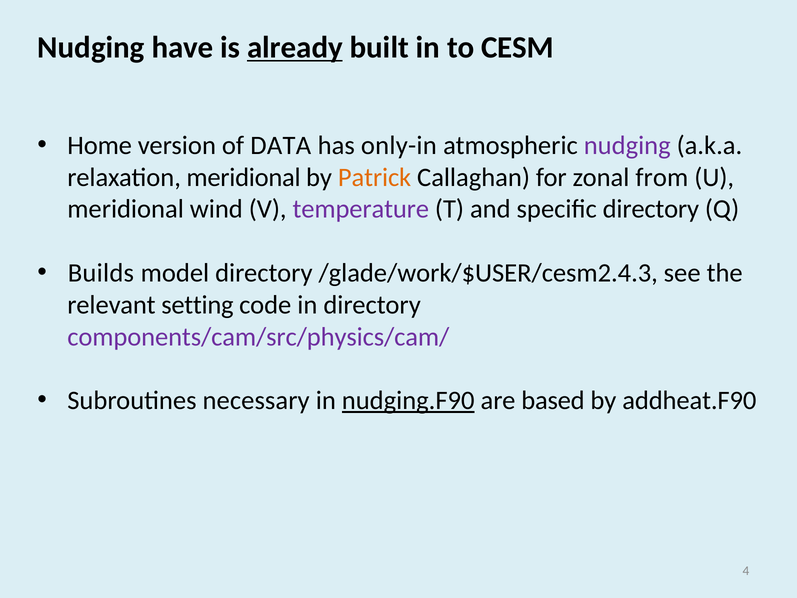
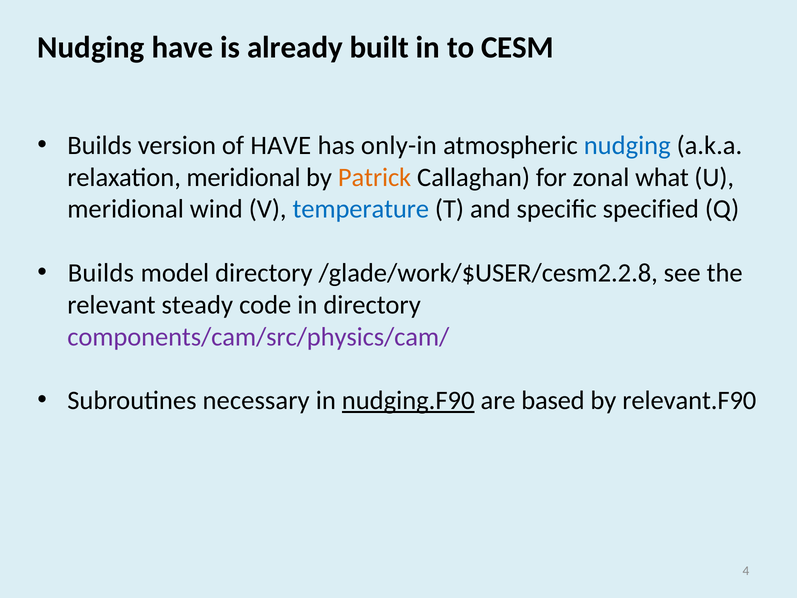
already underline: present -> none (295, 47)
Home: Home -> Builds (100, 145)
of DATA: DATA -> HAVE (281, 145)
nudging colour: purple -> blue (627, 145)
from: from -> what (662, 177)
temperature colour: purple -> blue (361, 209)
specific directory: directory -> specified (651, 209)
/glade/work/$USER/cesm2.4.3: /glade/work/$USER/cesm2.4.3 -> /glade/work/$USER/cesm2.2.8 (488, 273)
setting: setting -> steady (197, 305)
addheat.F90: addheat.F90 -> relevant.F90 (689, 400)
